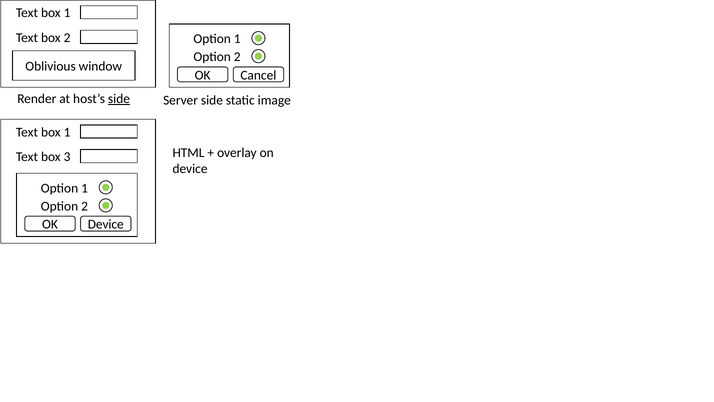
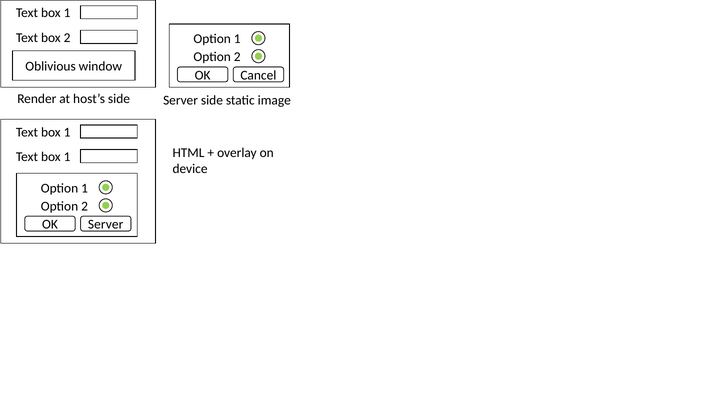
side underline: present -> none (119, 99)
3: 3 -> 1 (67, 157)
OK Device: Device -> Server (106, 224)
